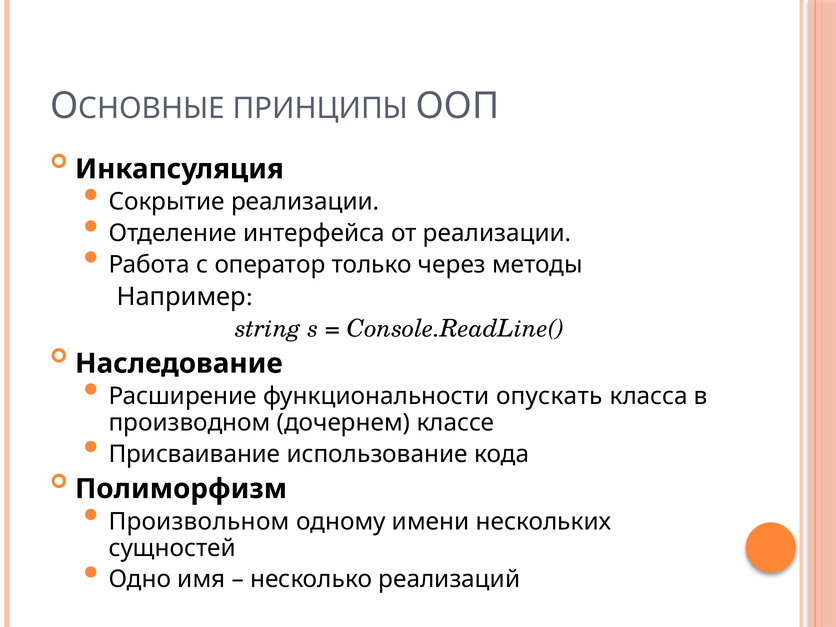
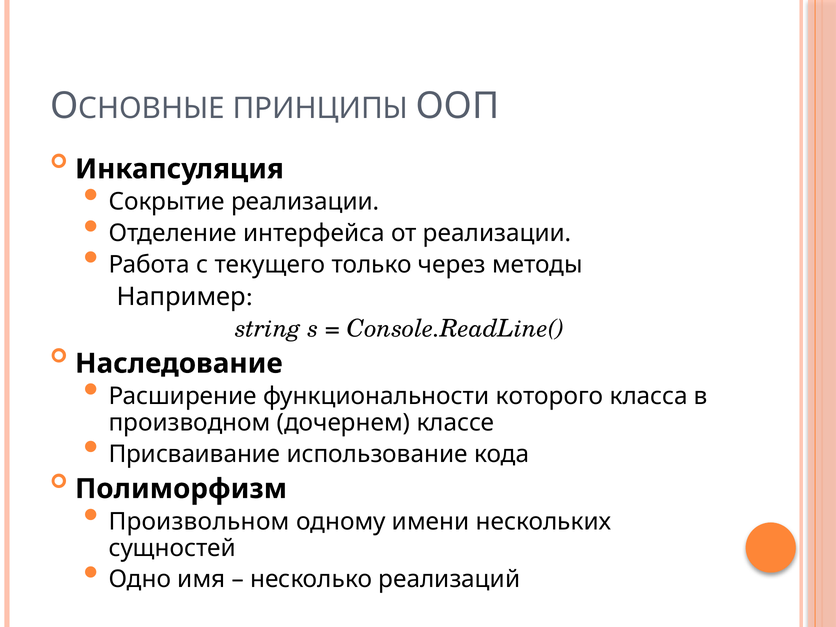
оператор: оператор -> текущего (270, 265)
опускать: опускать -> которого (549, 396)
